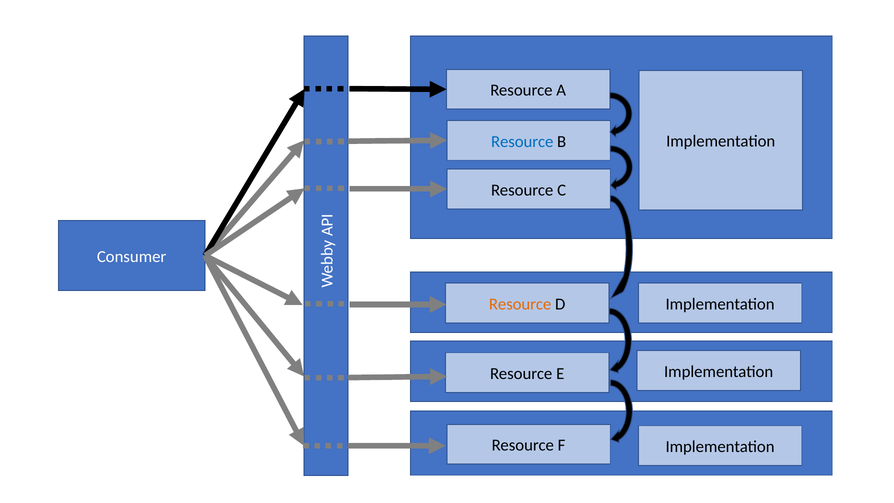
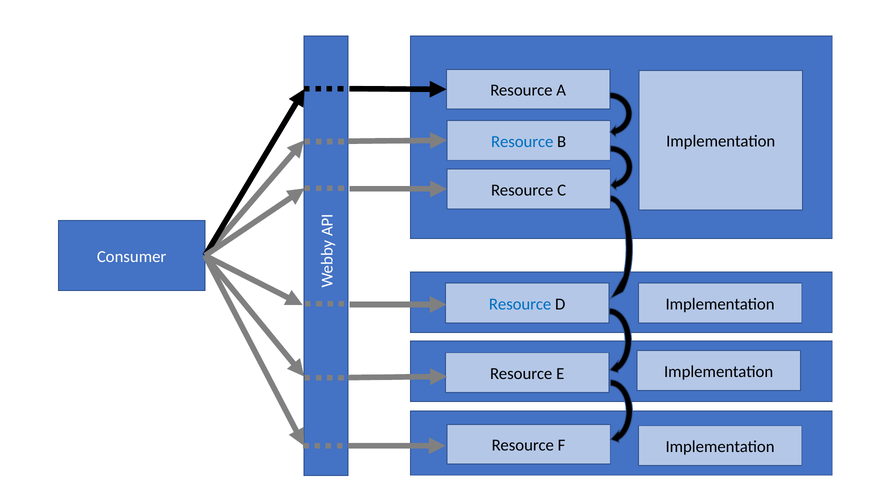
Resource colour: orange -> blue (520, 304)
